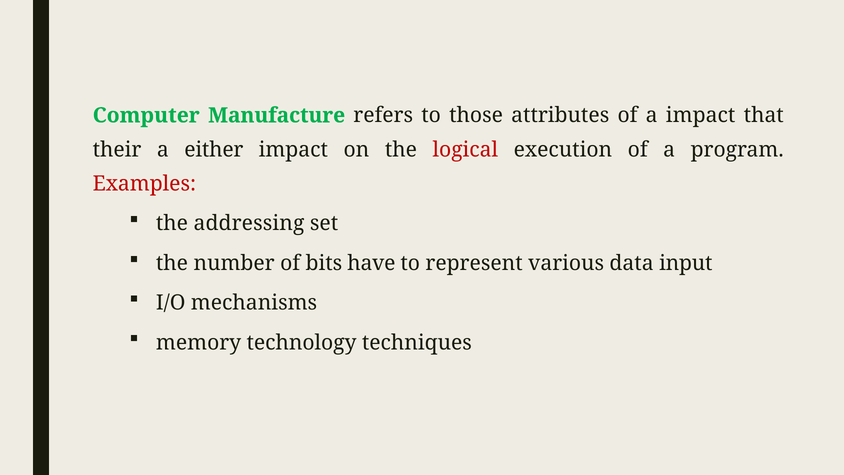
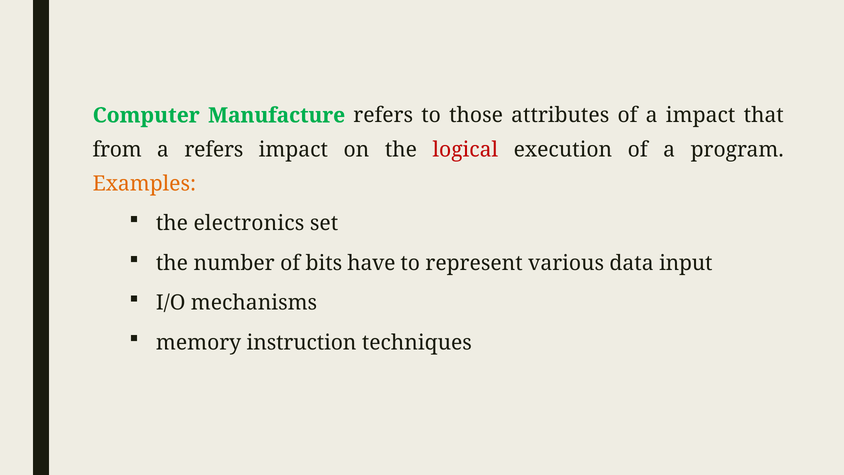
their: their -> from (117, 150)
a either: either -> refers (214, 150)
Examples colour: red -> orange (144, 184)
addressing: addressing -> electronics (249, 223)
technology: technology -> instruction (302, 342)
